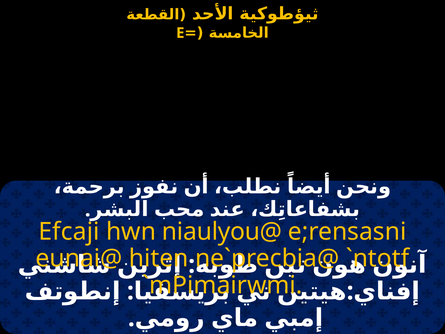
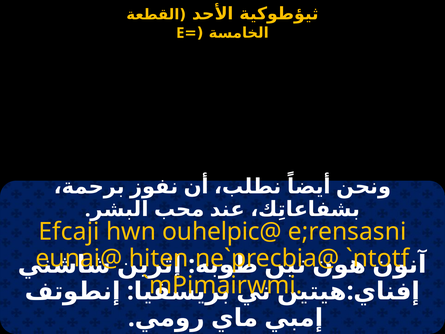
niaulyou@: niaulyou@ -> ouhelpic@ (222, 232)
